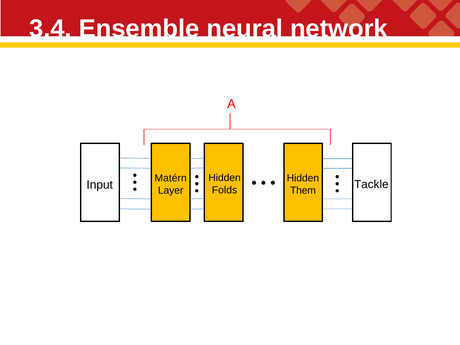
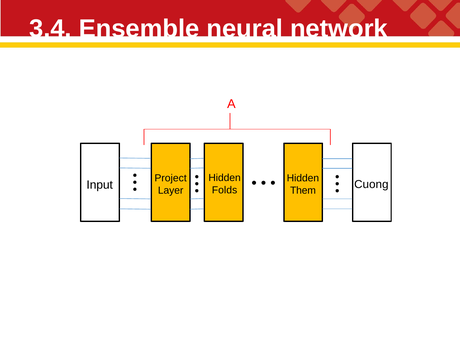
Matérn: Matérn -> Project (171, 178)
Tackle: Tackle -> Cuong (371, 184)
